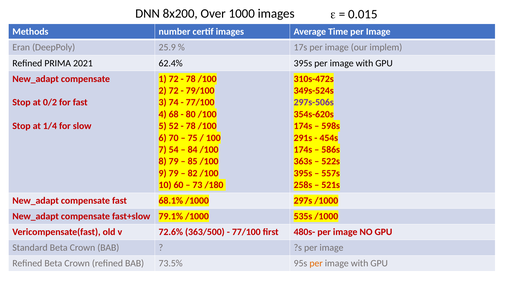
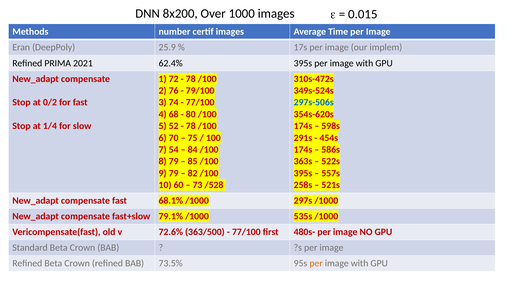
2 72: 72 -> 76 (174, 91)
297s-506s colour: purple -> blue (314, 103)
/180: /180 -> /528 (214, 185)
